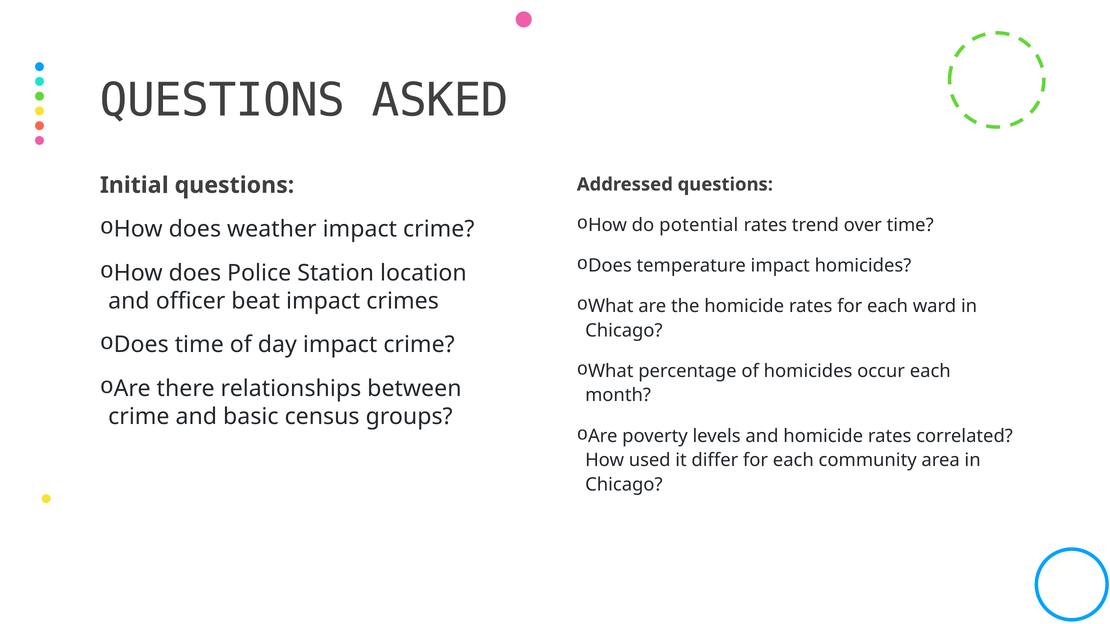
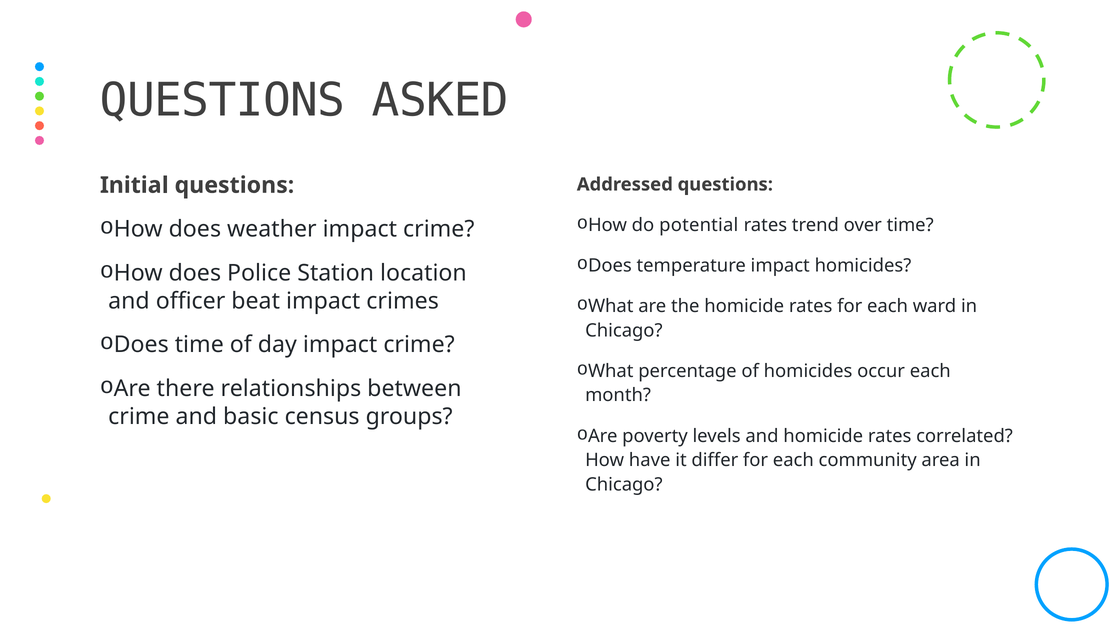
used: used -> have (650, 461)
